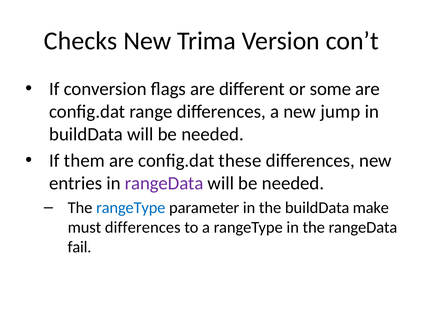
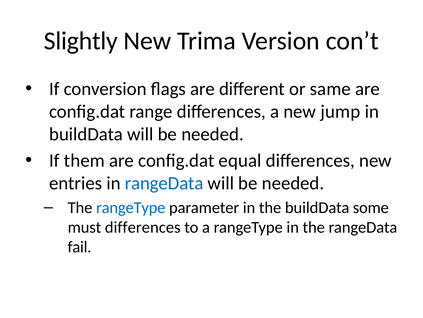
Checks: Checks -> Slightly (81, 41)
some: some -> same (330, 89)
these: these -> equal (240, 160)
rangeData colour: purple -> blue (164, 183)
make: make -> some (371, 207)
